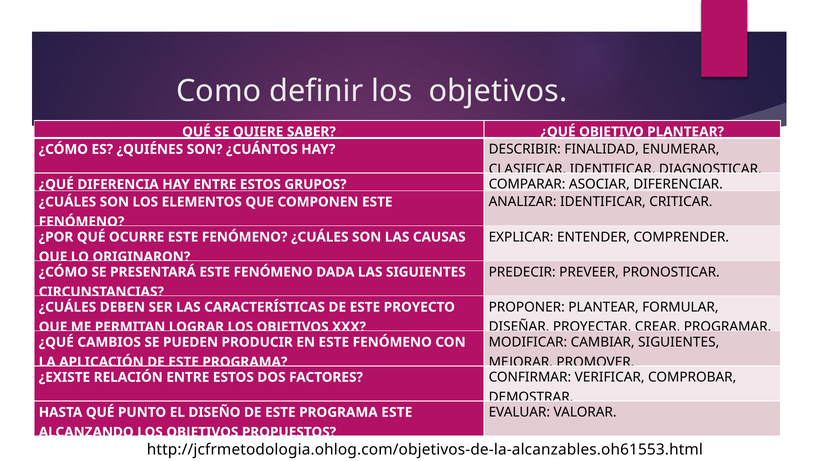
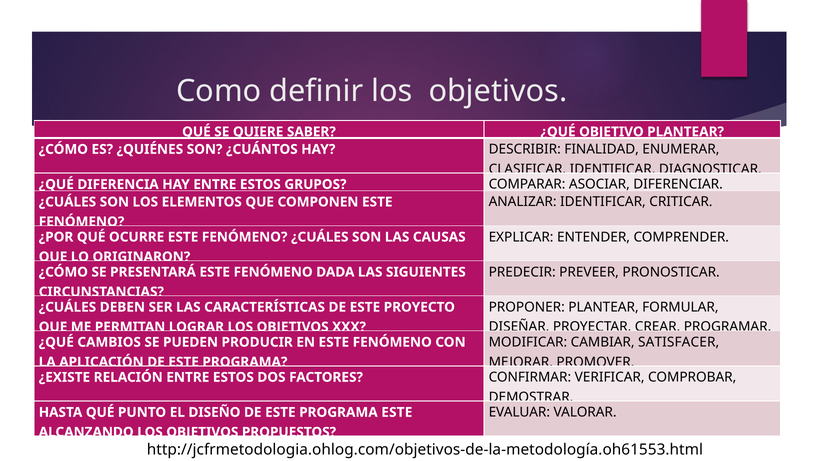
CAMBIAR SIGUIENTES: SIGUIENTES -> SATISFACER (679, 342)
http://jcfrmetodologia.ohlog.com/objetivos-de-la-alcanzables.oh61553.html: http://jcfrmetodologia.ohlog.com/objetivos-de-la-alcanzables.oh61553.html -> http://jcfrmetodologia.ohlog.com/objetivos-de-la-metodología.oh61553.html (425, 449)
